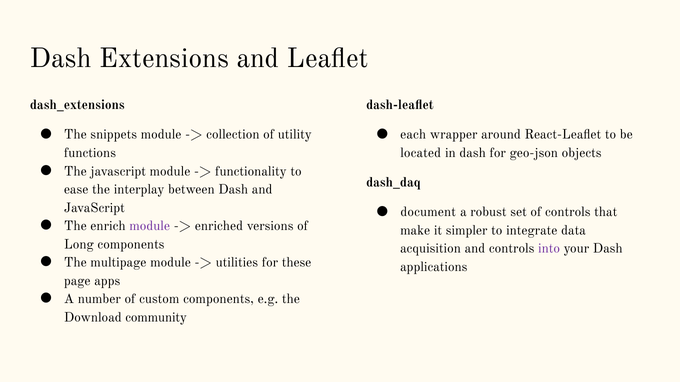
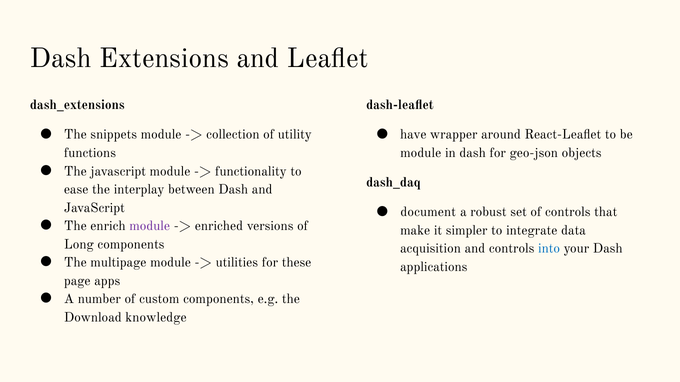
each: each -> have (413, 135)
located: located -> module (421, 153)
into colour: purple -> blue (549, 249)
community: community -> knowledge (156, 318)
